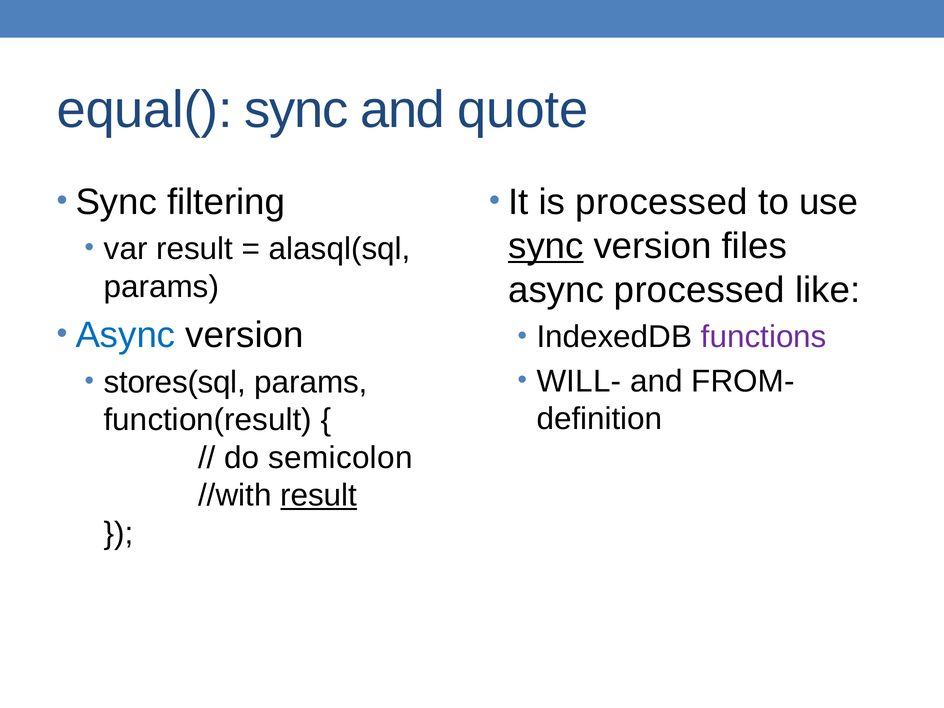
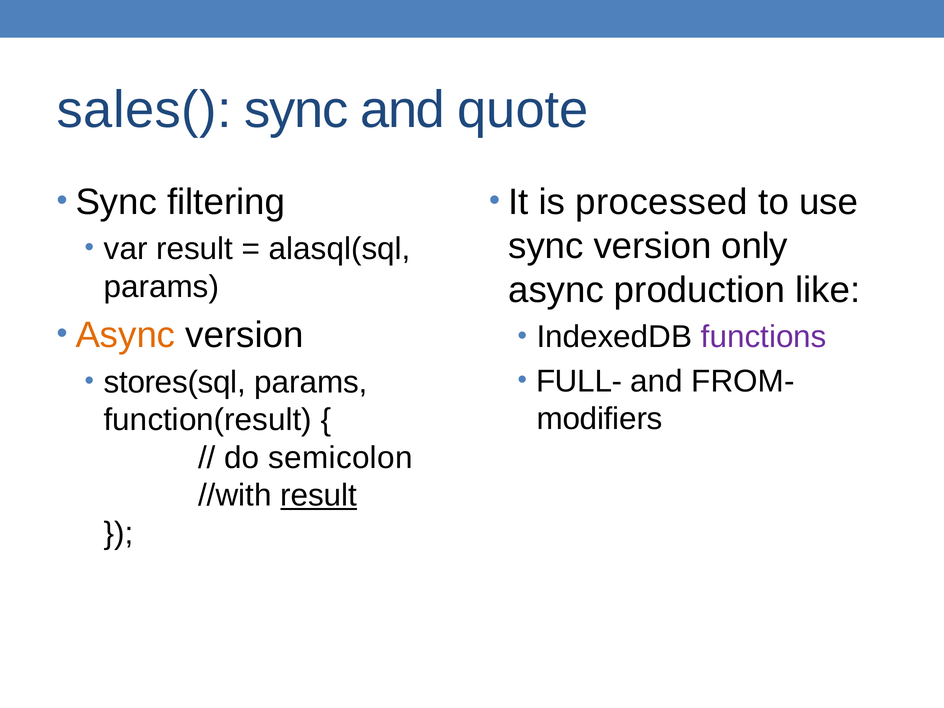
equal(: equal( -> sales( (144, 110)
sync underline: present -> none (546, 246)
files: files -> only (755, 246)
async processed: processed -> production (700, 290)
Async colour: blue -> orange (125, 335)
WILL-: WILL- -> FULL- (579, 381)
definition: definition -> modifiers (600, 419)
